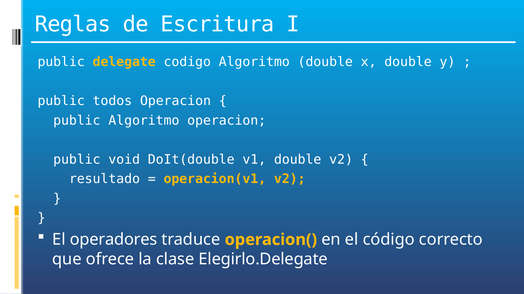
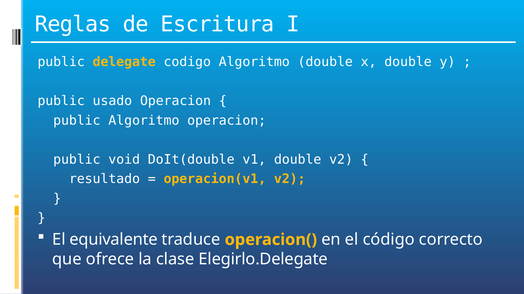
todos: todos -> usado (112, 101)
operadores: operadores -> equivalente (114, 240)
